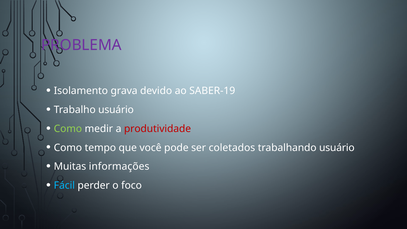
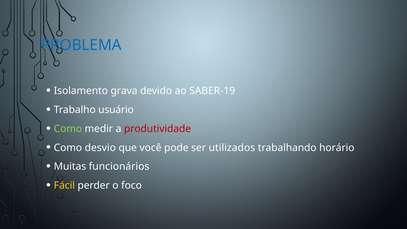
PROBLEMA colour: purple -> blue (81, 45)
tempo: tempo -> desvio (100, 148)
coletados: coletados -> utilizados (232, 148)
trabalhando usuário: usuário -> horário (337, 148)
informações: informações -> funcionários (119, 166)
Fácil colour: light blue -> yellow (64, 185)
